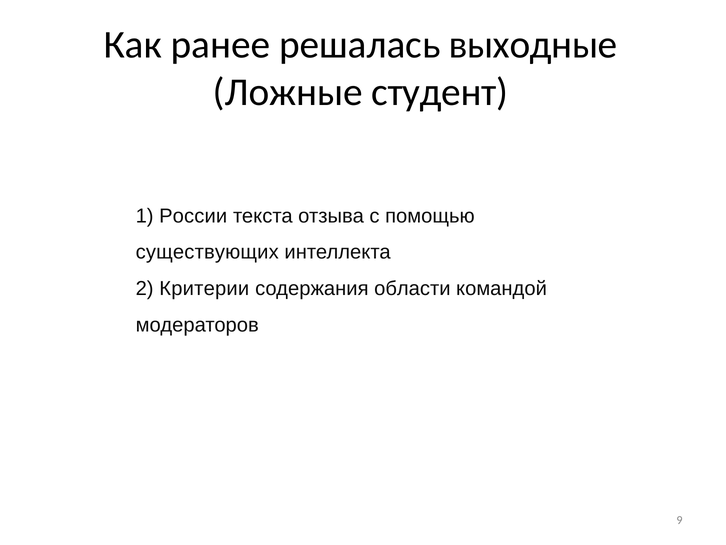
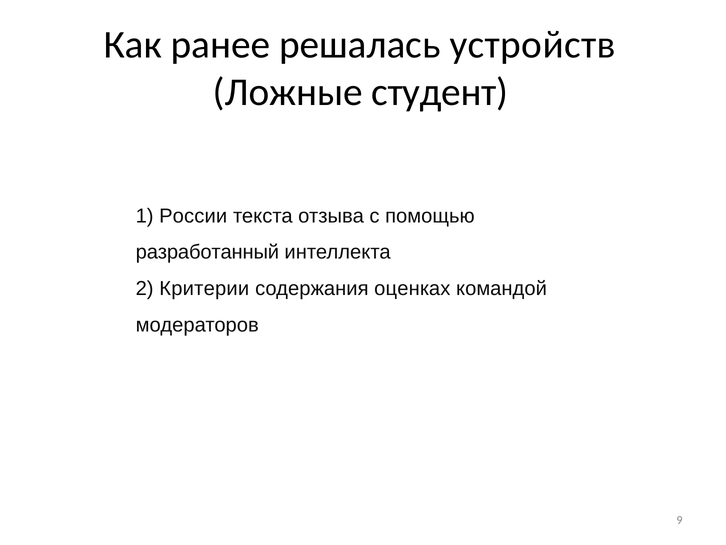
выходные: выходные -> устройств (533, 45)
существующих: существующих -> разработанный (207, 252)
области: области -> оценках (412, 288)
